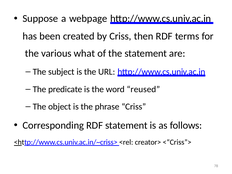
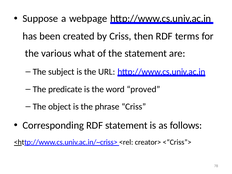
reused: reused -> proved (143, 89)
